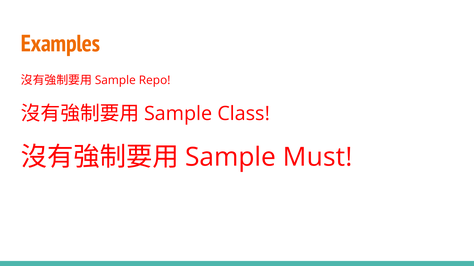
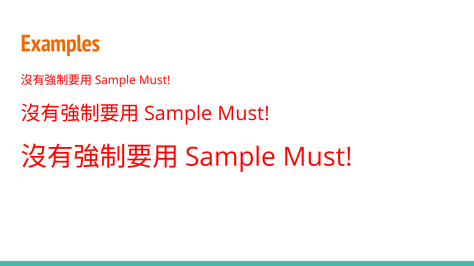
Repo: Repo -> Must (155, 80)
Class: Class -> Must (244, 114)
